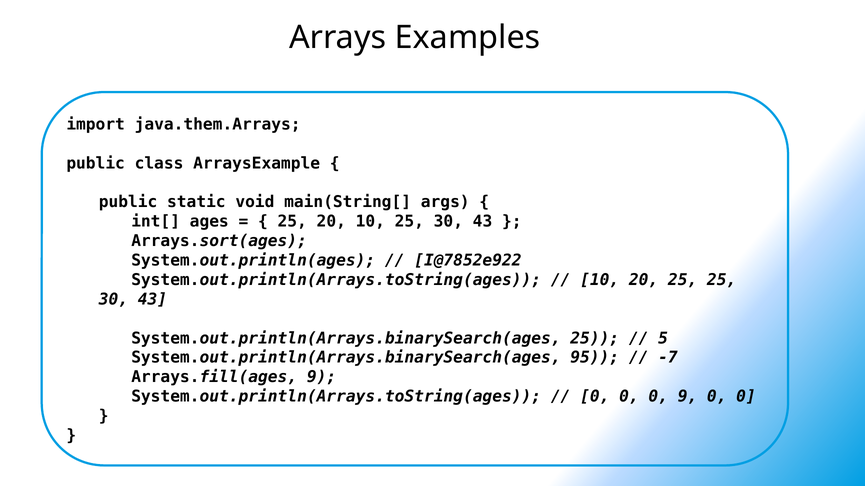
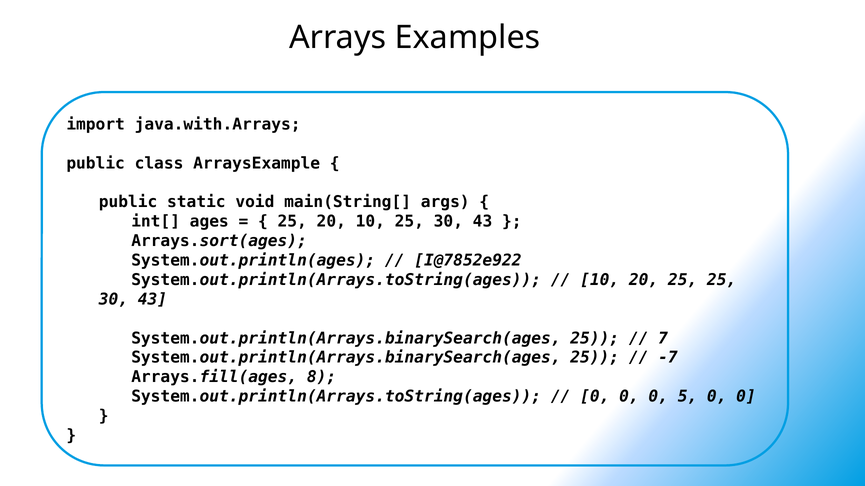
java.them.Arrays: java.them.Arrays -> java.with.Arrays (218, 124)
5: 5 -> 7 (663, 339)
95: 95 -> 25 (595, 358)
Arrays.fill(ages 9: 9 -> 8 (322, 377)
0 9: 9 -> 5 (688, 397)
